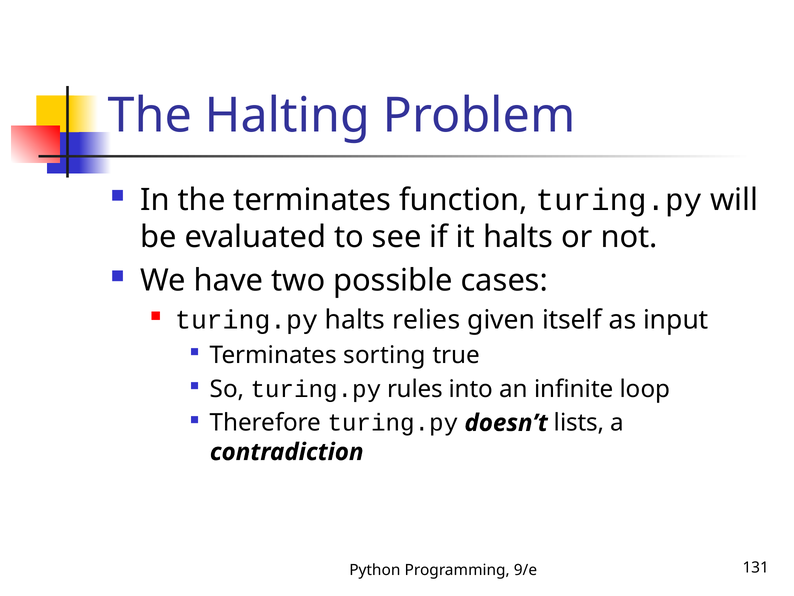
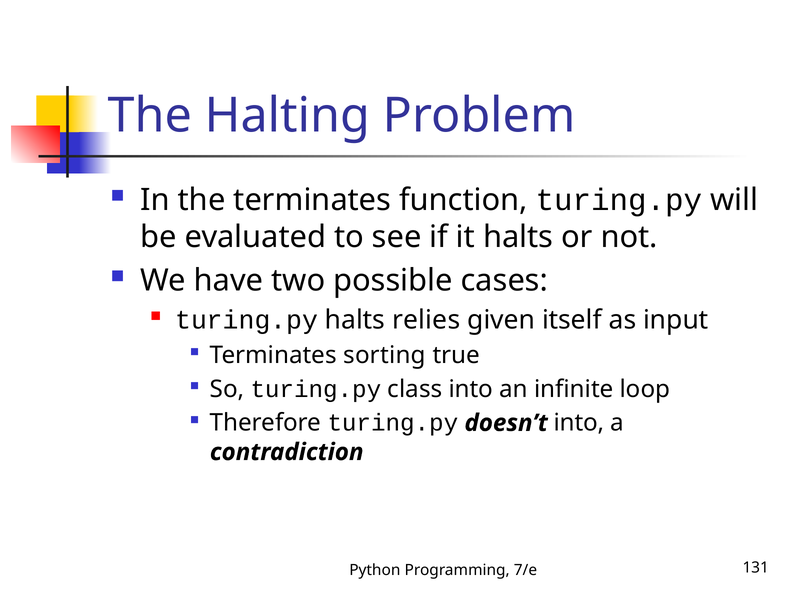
rules: rules -> class (415, 389)
doesn’t lists: lists -> into (579, 423)
9/e: 9/e -> 7/e (525, 570)
